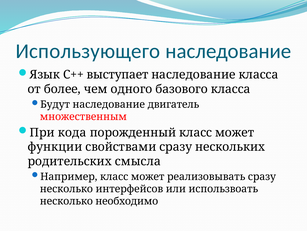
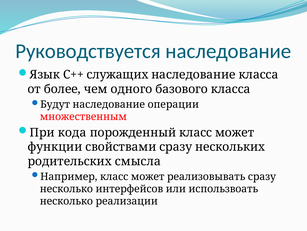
Использующего: Использующего -> Руководствуется (88, 51)
выступает: выступает -> служащих (118, 74)
двигатель: двигатель -> операции (173, 104)
необходимо: необходимо -> реализации (127, 201)
